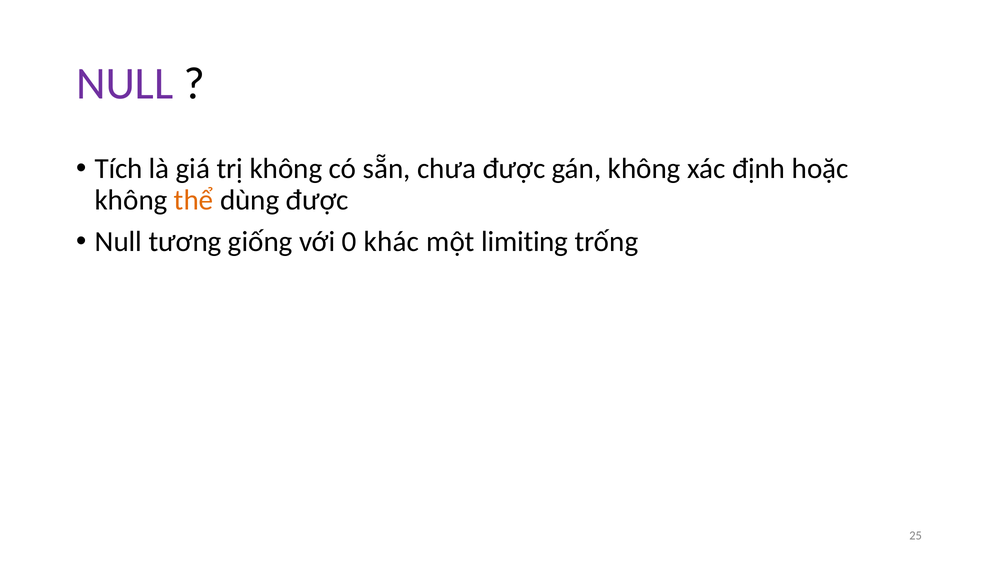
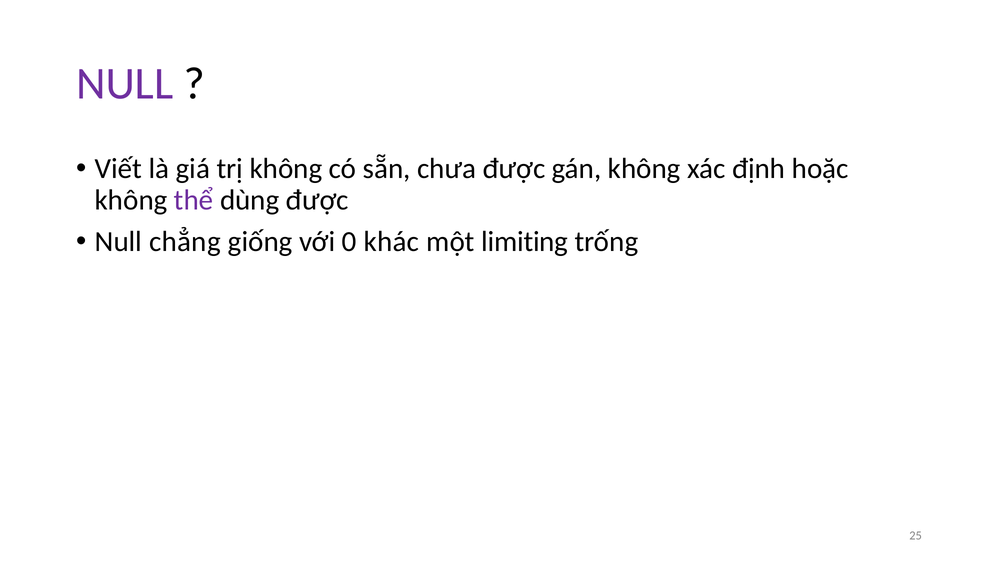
Tích: Tích -> Viết (118, 169)
thể colour: orange -> purple (194, 200)
tương: tương -> chẳng (185, 242)
